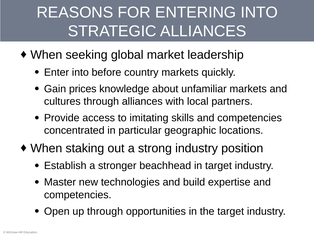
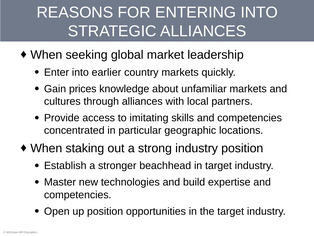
before: before -> earlier (106, 72)
up through: through -> position (105, 211)
